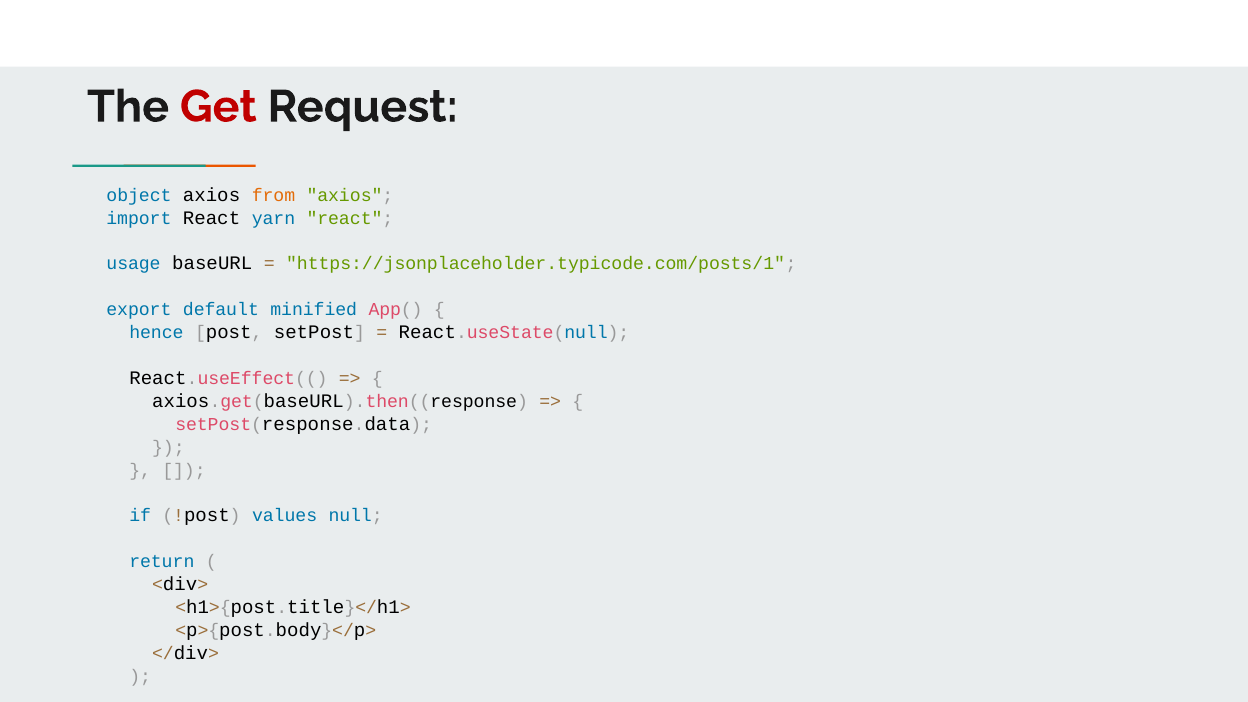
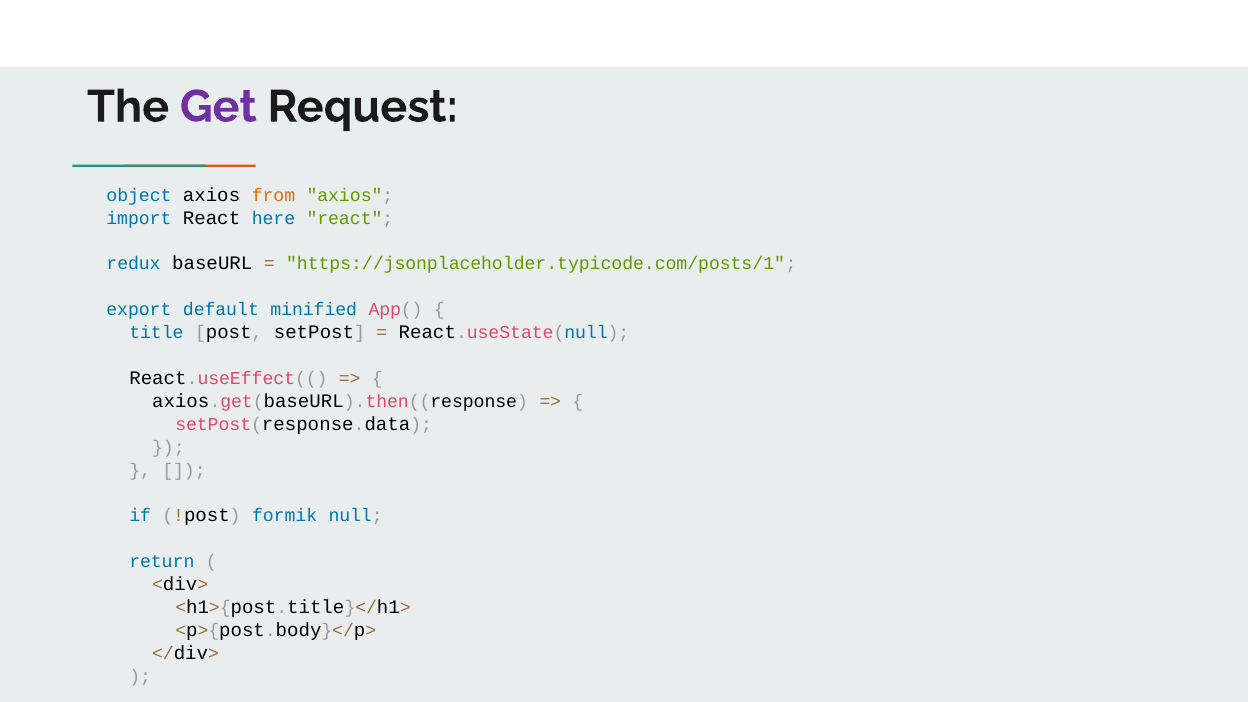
Get colour: red -> purple (218, 107)
yarn: yarn -> here (274, 218)
usage: usage -> redux (134, 264)
hence: hence -> title (156, 333)
values: values -> formik (285, 516)
